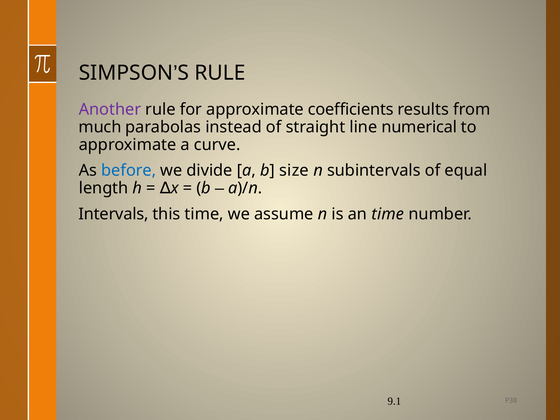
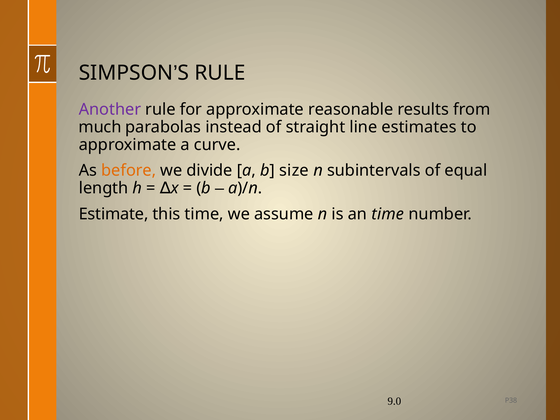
coefficients: coefficients -> reasonable (351, 110)
numerical: numerical -> estimates (419, 127)
before colour: blue -> orange (129, 171)
Intervals: Intervals -> Estimate (114, 214)
9.1: 9.1 -> 9.0 (394, 401)
